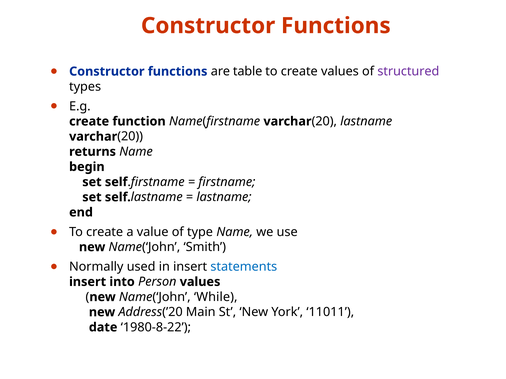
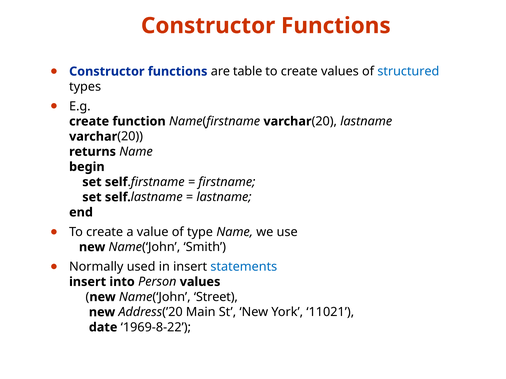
structured colour: purple -> blue (408, 72)
While: While -> Street (216, 297)
11011: 11011 -> 11021 (330, 312)
1980-8-22: 1980-8-22 -> 1969-8-22 (156, 328)
